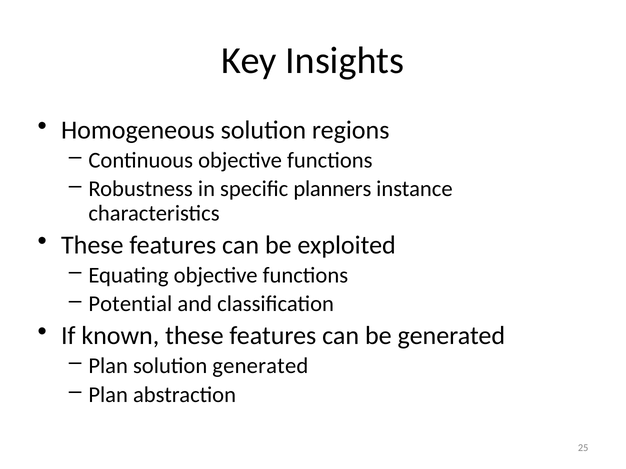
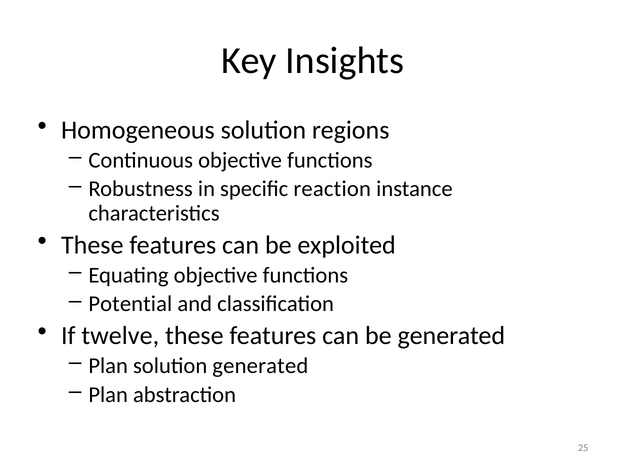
planners: planners -> reaction (332, 189)
known: known -> twelve (120, 336)
